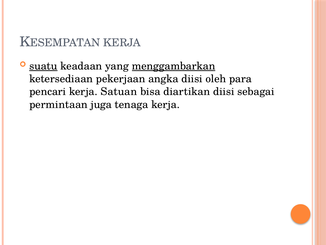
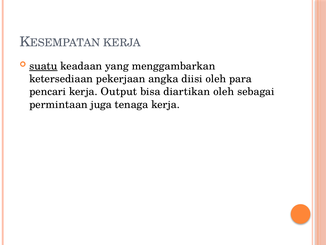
menggambarkan underline: present -> none (174, 66)
Satuan: Satuan -> Output (119, 91)
diartikan diisi: diisi -> oleh (224, 91)
